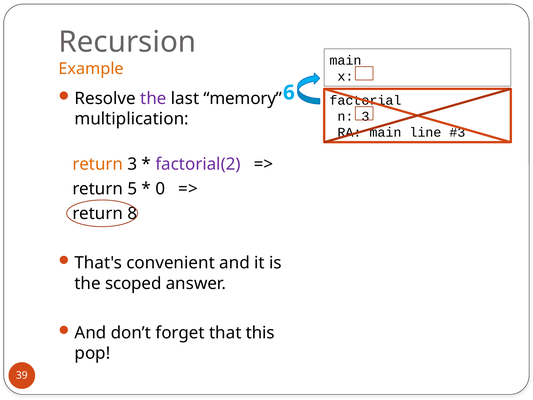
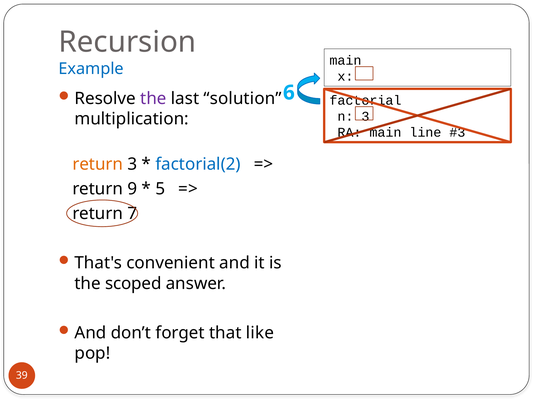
Example colour: orange -> blue (91, 69)
memory: memory -> solution (243, 98)
factorial(2 colour: purple -> blue (198, 164)
5: 5 -> 9 (132, 189)
0: 0 -> 5 (160, 189)
8: 8 -> 7 (132, 213)
this: this -> like (260, 333)
